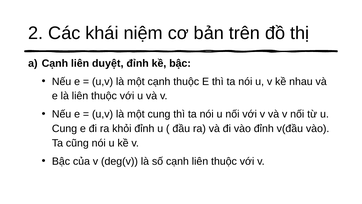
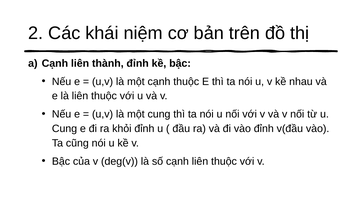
duyệt: duyệt -> thành (108, 63)
